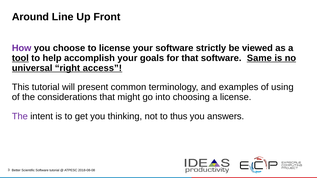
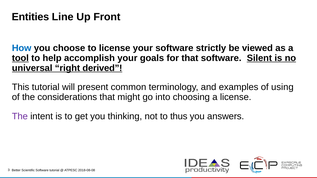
Around: Around -> Entities (30, 17)
How colour: purple -> blue (22, 48)
Same: Same -> Silent (259, 58)
access: access -> derived (102, 68)
